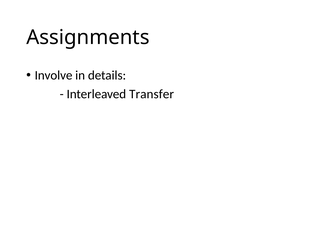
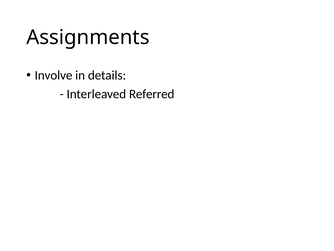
Transfer: Transfer -> Referred (152, 94)
